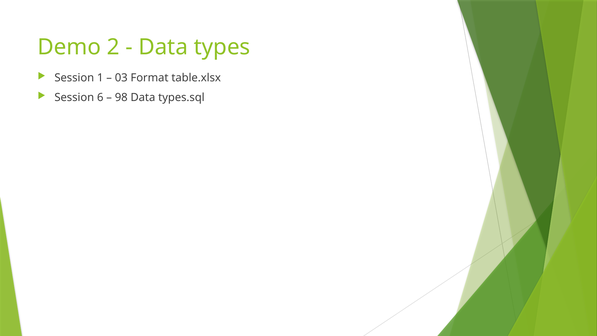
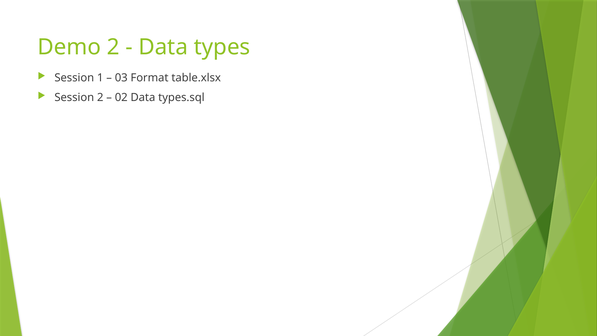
Session 6: 6 -> 2 (100, 98)
98: 98 -> 02 (121, 98)
